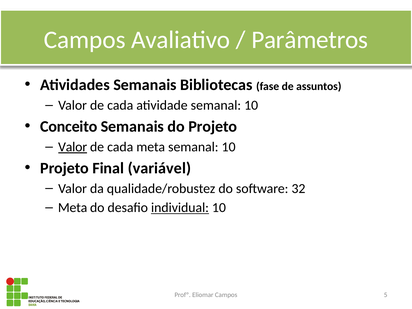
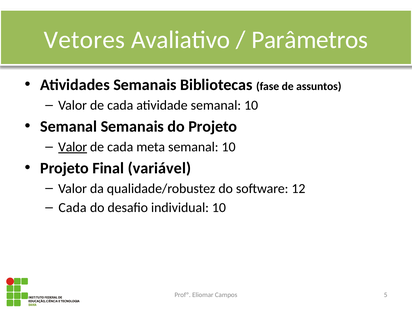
Campos: Campos -> Vetores (85, 40)
Conceito: Conceito -> Semanal (69, 126)
32: 32 -> 12 (298, 189)
Meta: Meta -> Cada (72, 208)
individual underline: present -> none (180, 208)
